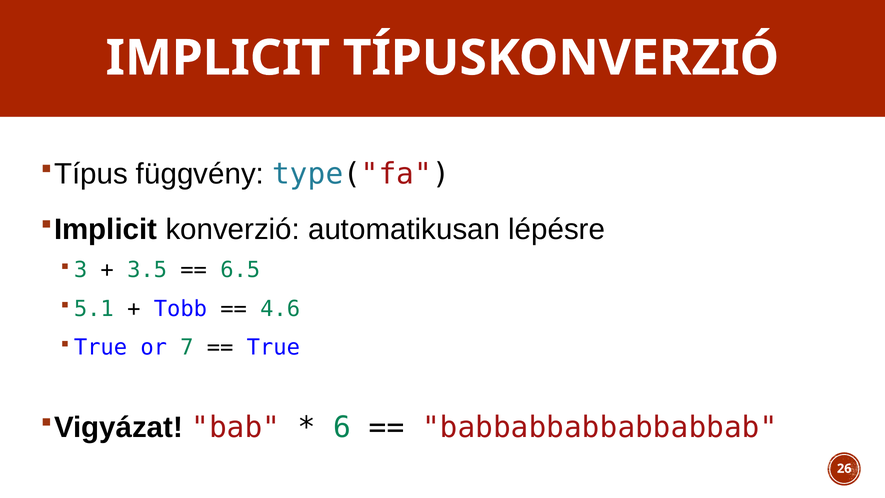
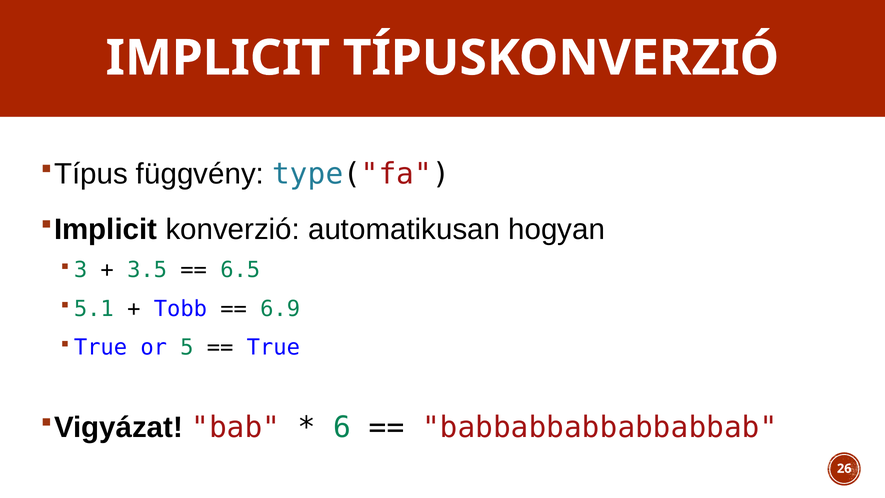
lépésre: lépésre -> hogyan (557, 229)
4.6: 4.6 -> 6.9 (280, 309)
7: 7 -> 5 (187, 348)
